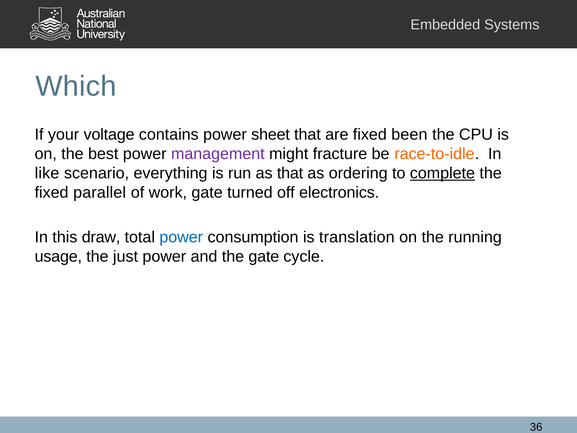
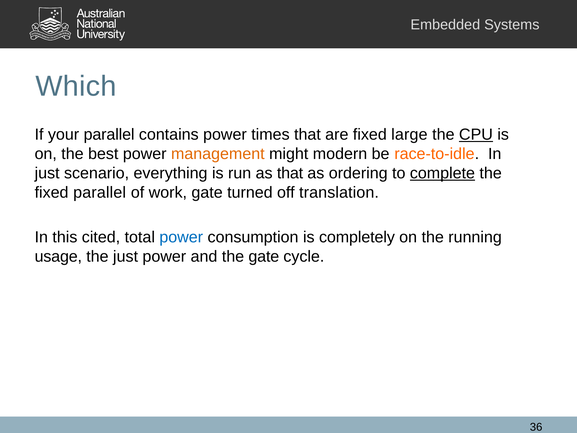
your voltage: voltage -> parallel (109, 135)
sheet: sheet -> times (270, 135)
been: been -> large (409, 135)
CPU underline: none -> present (476, 135)
management colour: purple -> orange (218, 154)
fracture: fracture -> modern (340, 154)
like: like -> just (47, 173)
electronics: electronics -> translation (339, 192)
draw: draw -> cited (101, 237)
translation: translation -> completely (357, 237)
